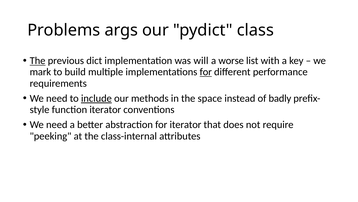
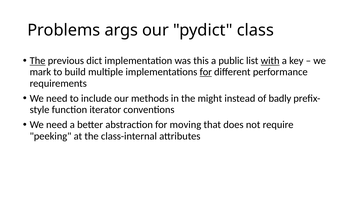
will: will -> this (201, 61)
worse: worse -> public (231, 61)
with underline: none -> present (270, 61)
include underline: present -> none (96, 98)
space: space -> might (210, 98)
for iterator: iterator -> moving (185, 124)
